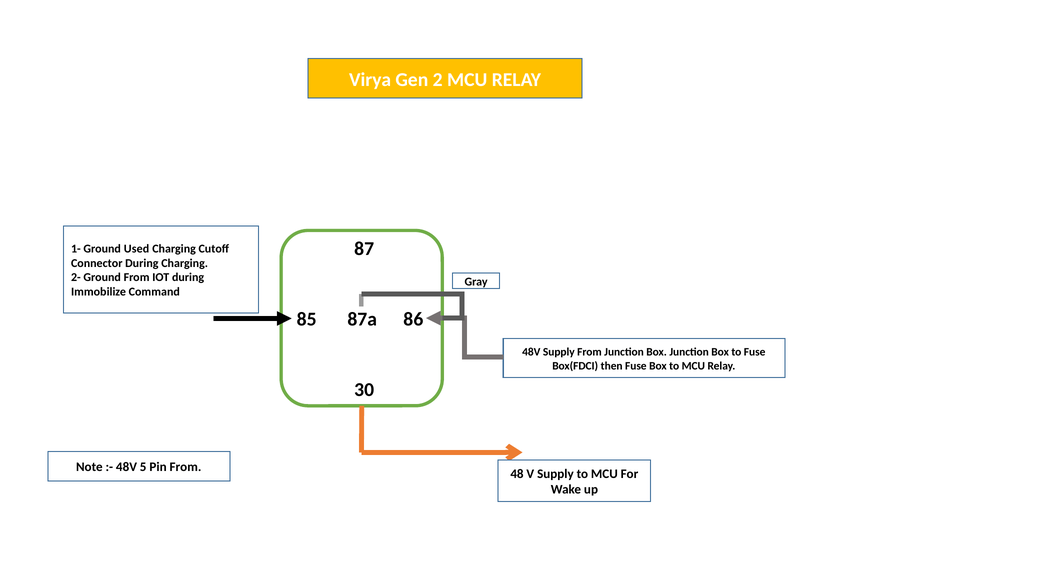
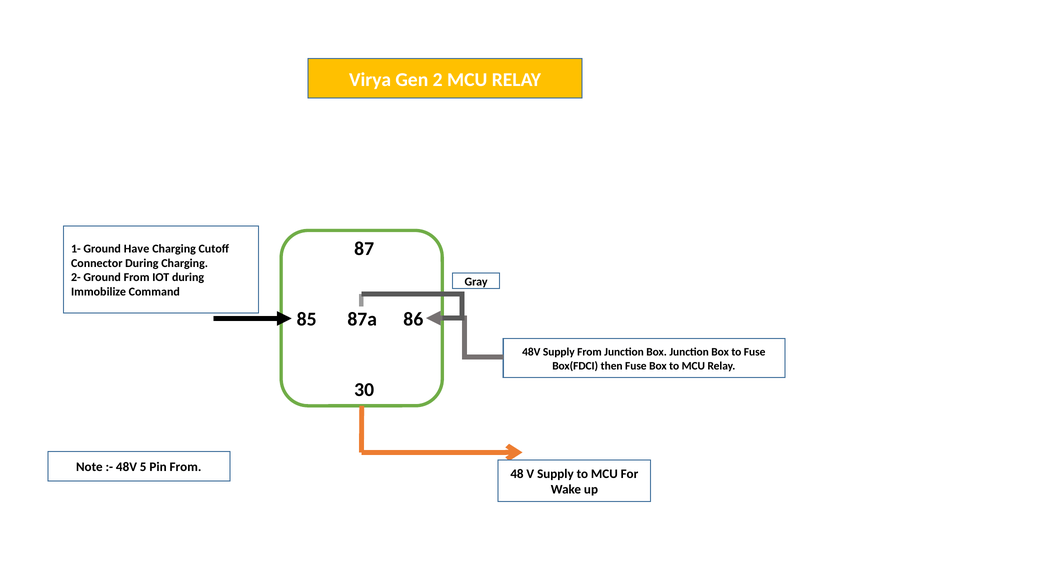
Used: Used -> Have (137, 249)
